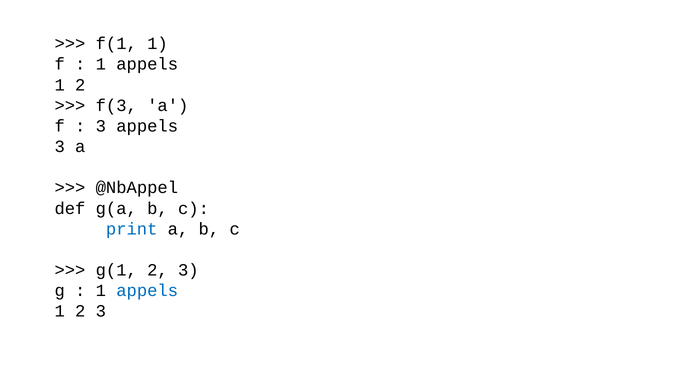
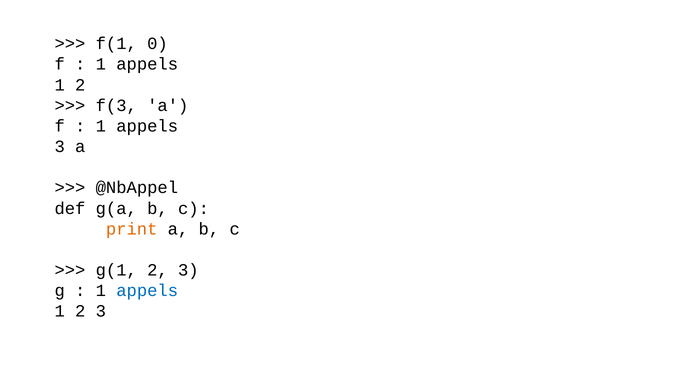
f(1 1: 1 -> 0 (157, 44)
3: 3 -> 1 (101, 126)
print colour: blue -> orange (132, 229)
